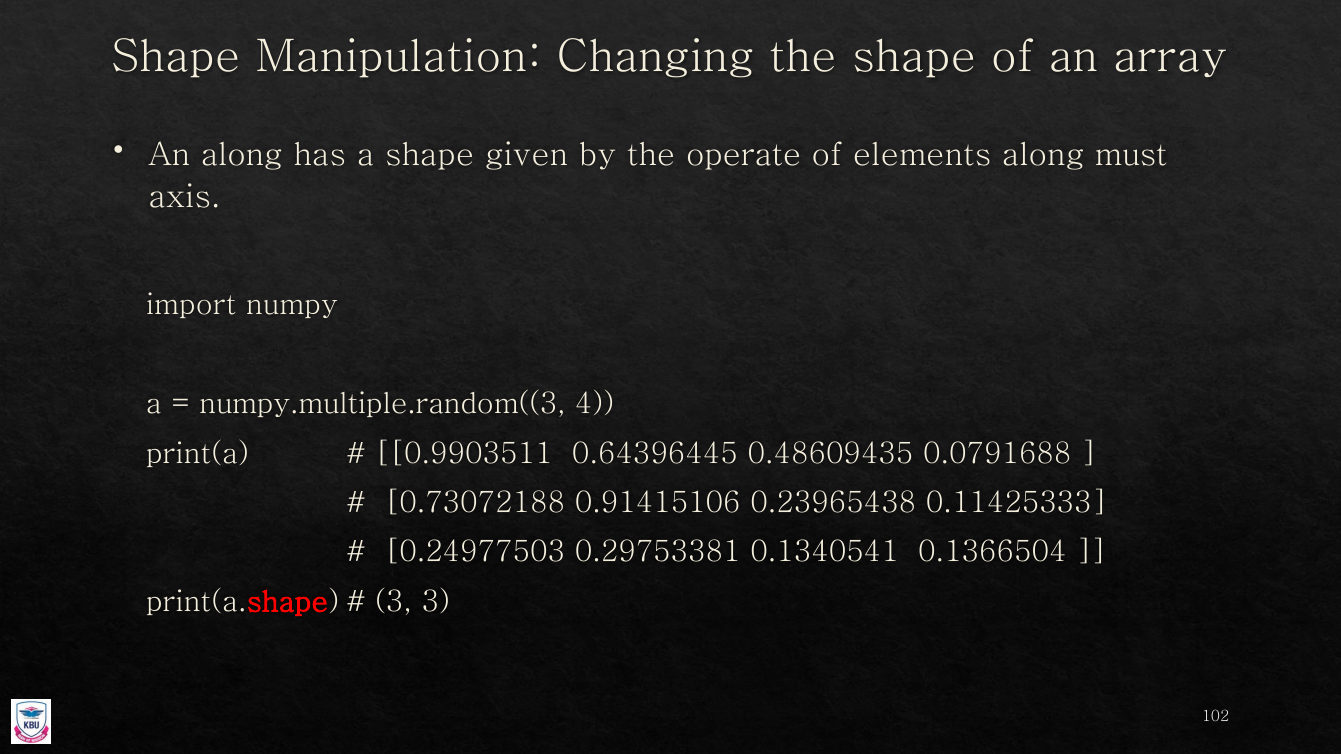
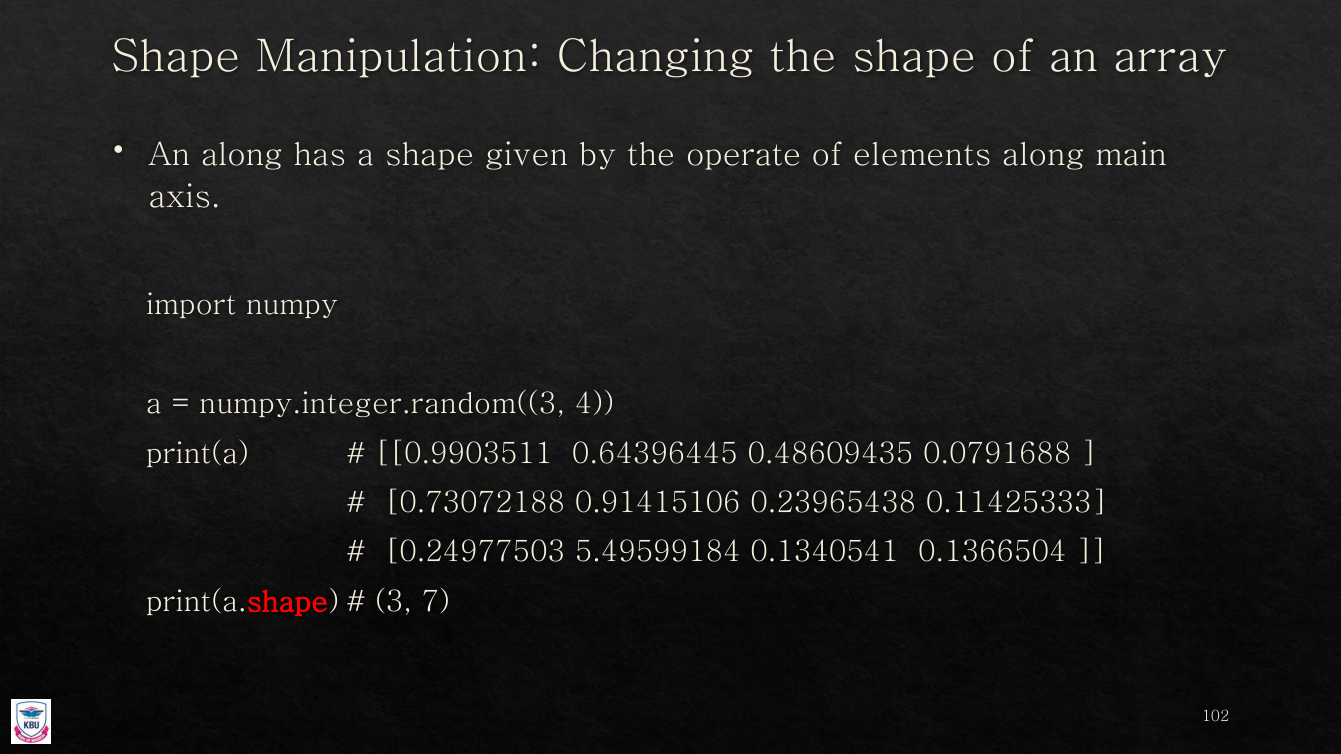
must: must -> main (1131, 154)
numpy.multiple.random((3: numpy.multiple.random((3 -> numpy.integer.random((3 (382, 404)
0.29753381: 0.29753381 -> 5.49599184 (658, 553)
3 3: 3 -> 7 (436, 602)
